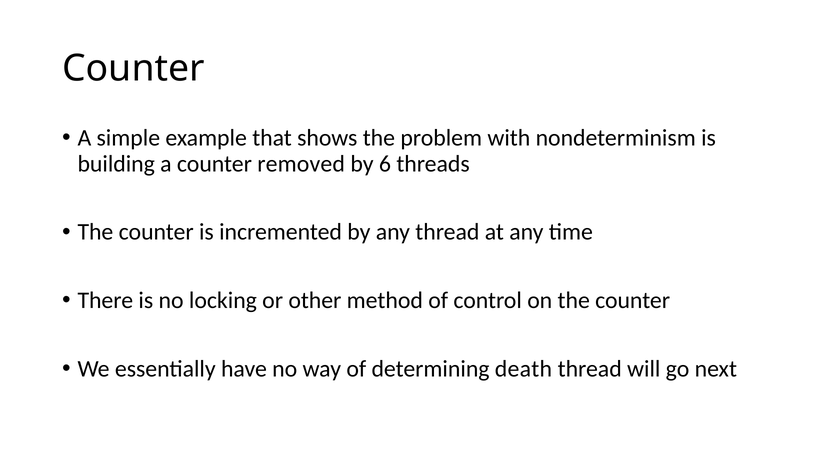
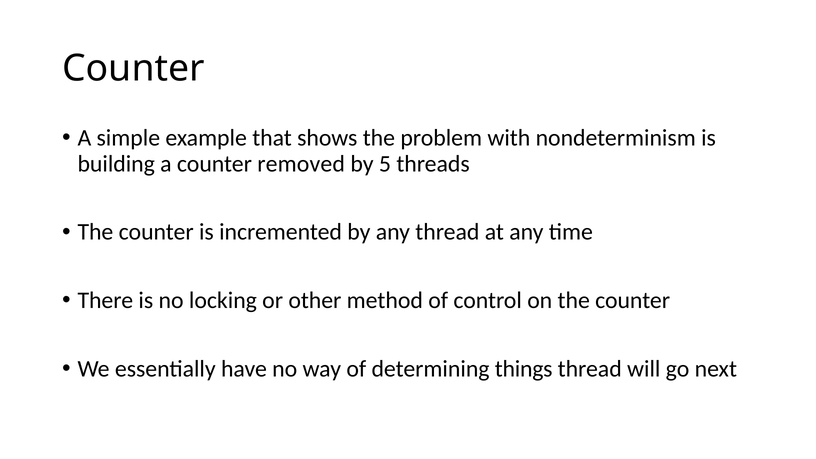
6: 6 -> 5 (385, 164)
death: death -> things (524, 369)
